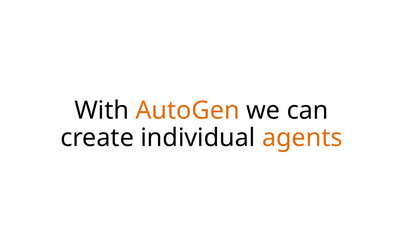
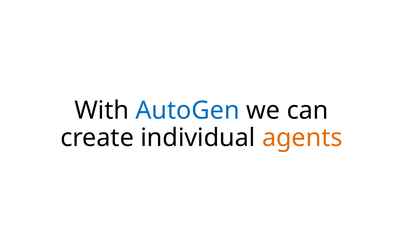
AutoGen colour: orange -> blue (188, 110)
